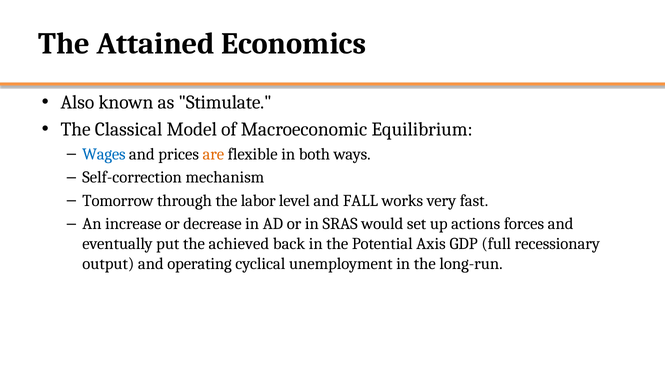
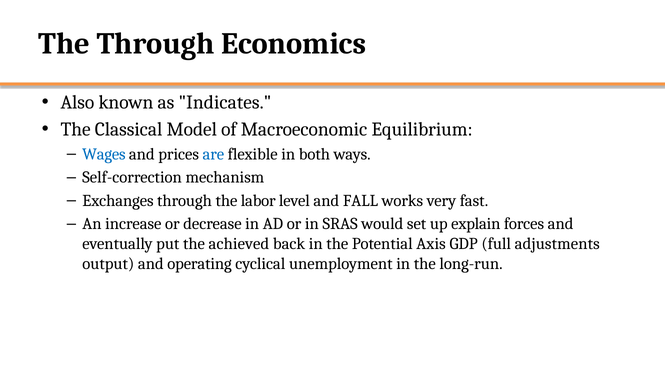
The Attained: Attained -> Through (156, 44)
Stimulate: Stimulate -> Indicates (225, 102)
are colour: orange -> blue (213, 154)
Tomorrow: Tomorrow -> Exchanges (118, 201)
actions: actions -> explain (476, 224)
recessionary: recessionary -> adjustments (557, 244)
